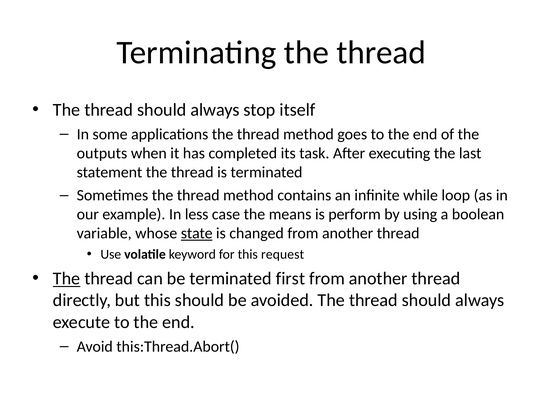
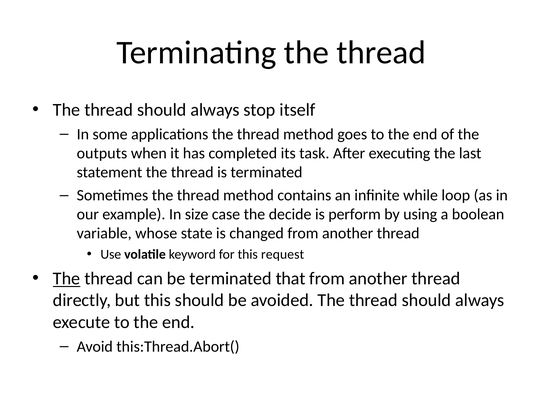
less: less -> size (197, 215)
means: means -> decide (290, 215)
state underline: present -> none (197, 234)
first: first -> that (291, 279)
